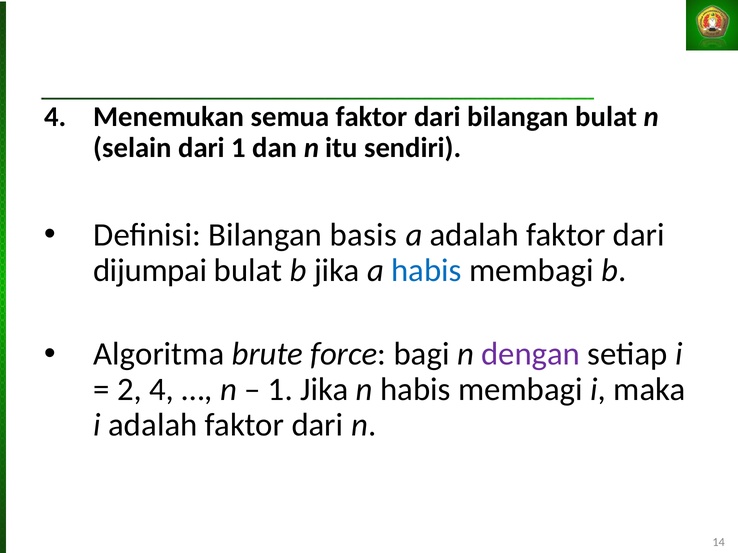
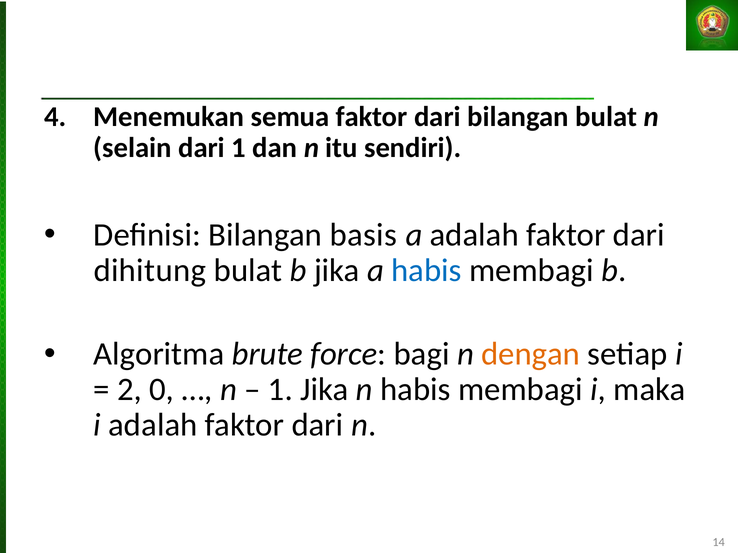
dijumpai: dijumpai -> dihitung (150, 270)
dengan colour: purple -> orange (531, 354)
2 4: 4 -> 0 (162, 390)
